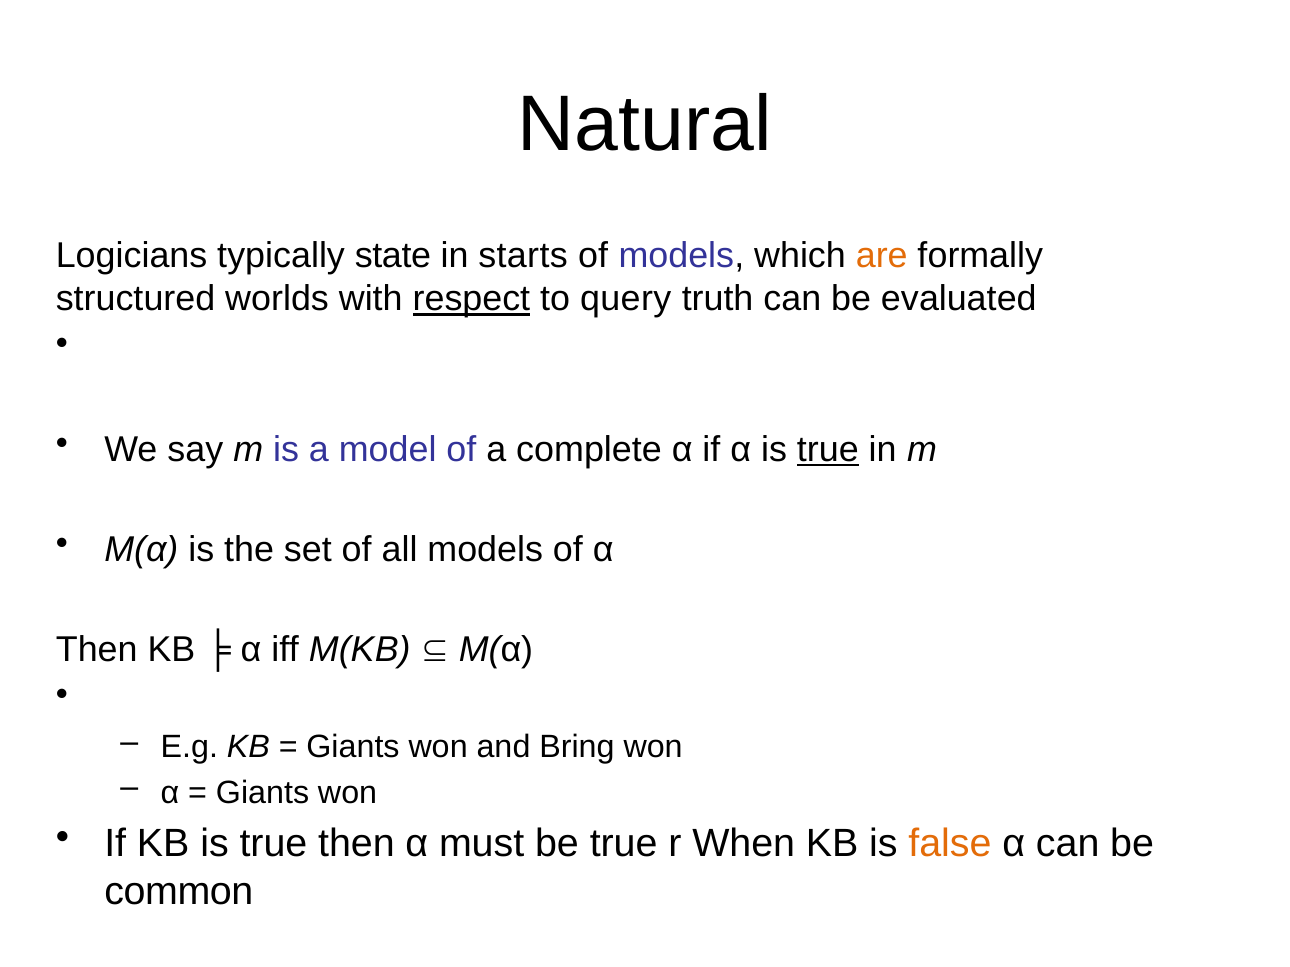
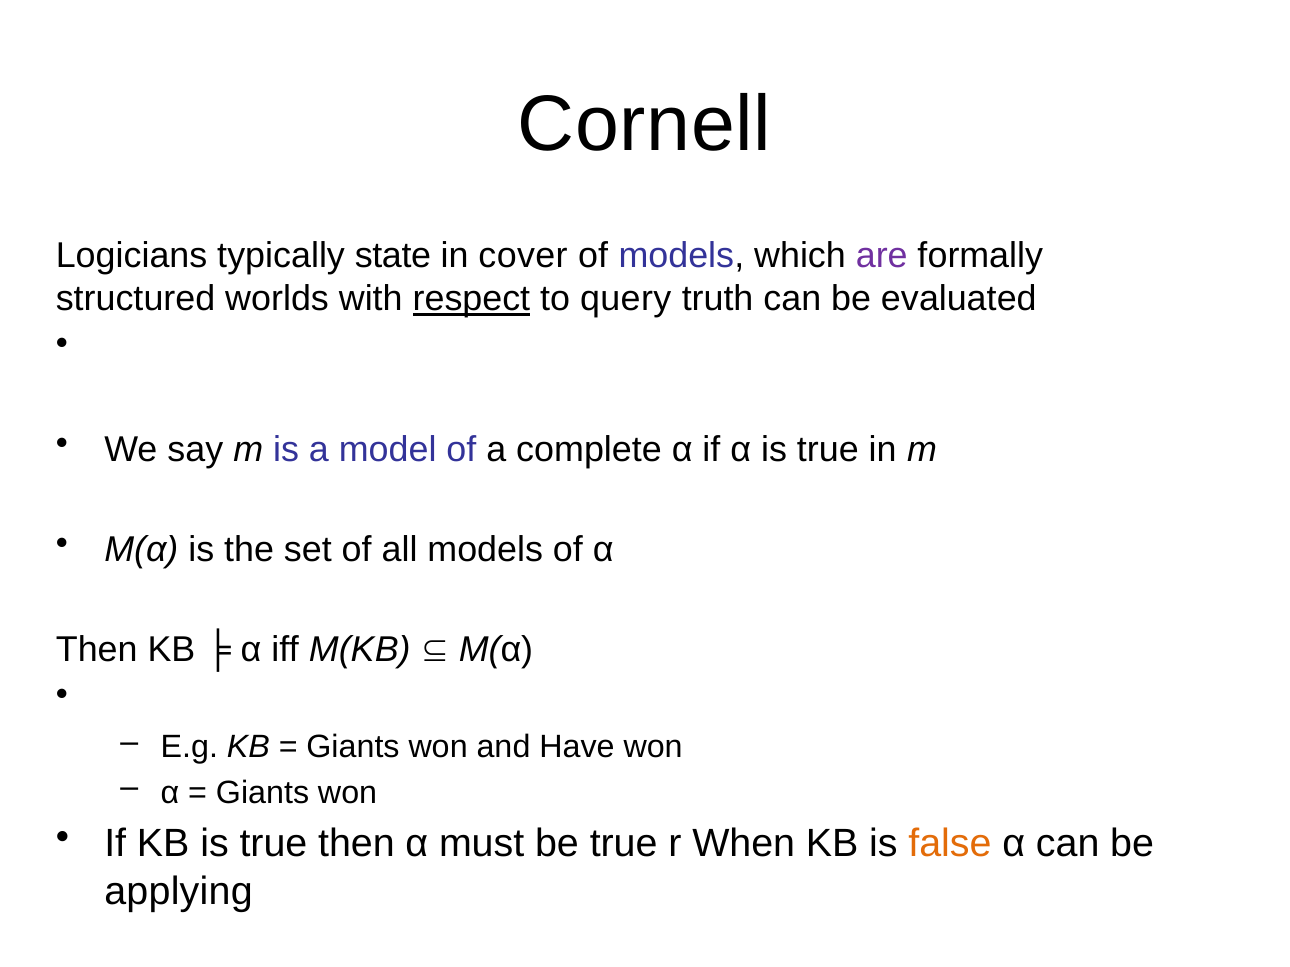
Natural: Natural -> Cornell (645, 125)
starts: starts -> cover (523, 256)
are colour: orange -> purple (882, 256)
true underline: present -> none (828, 450)
Bring: Bring -> Have (577, 748)
common: common -> applying (179, 892)
